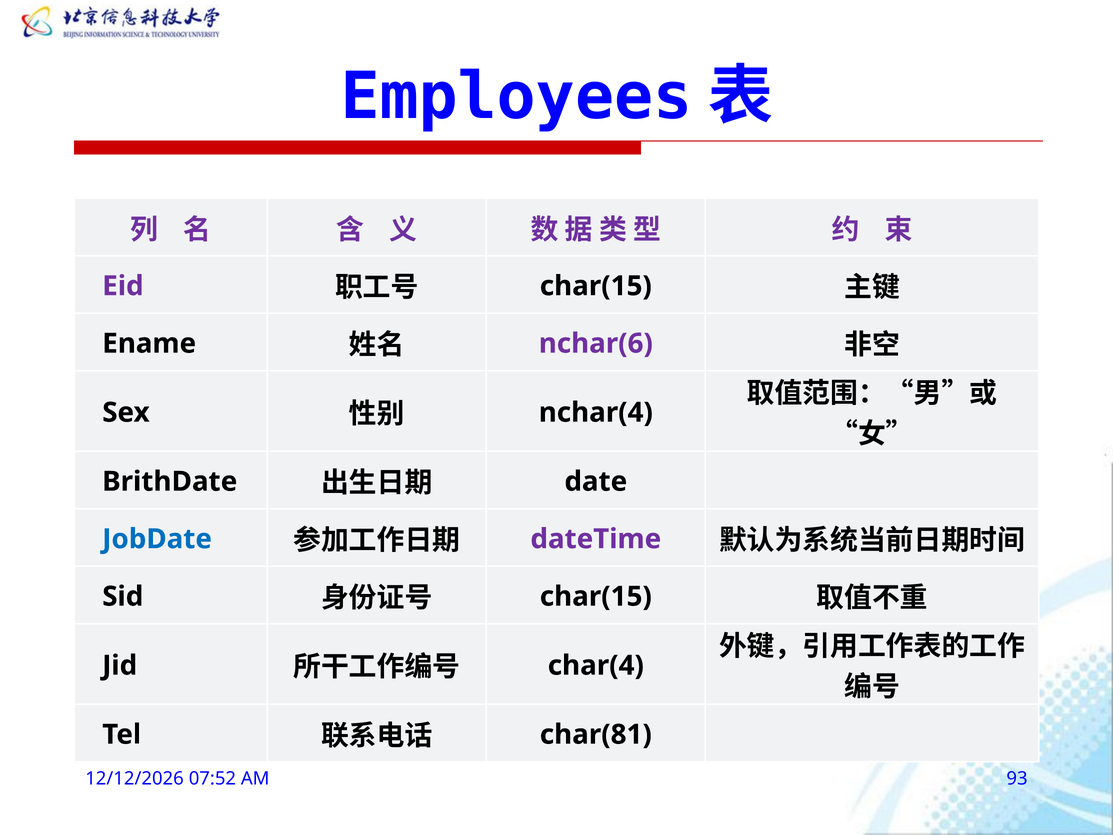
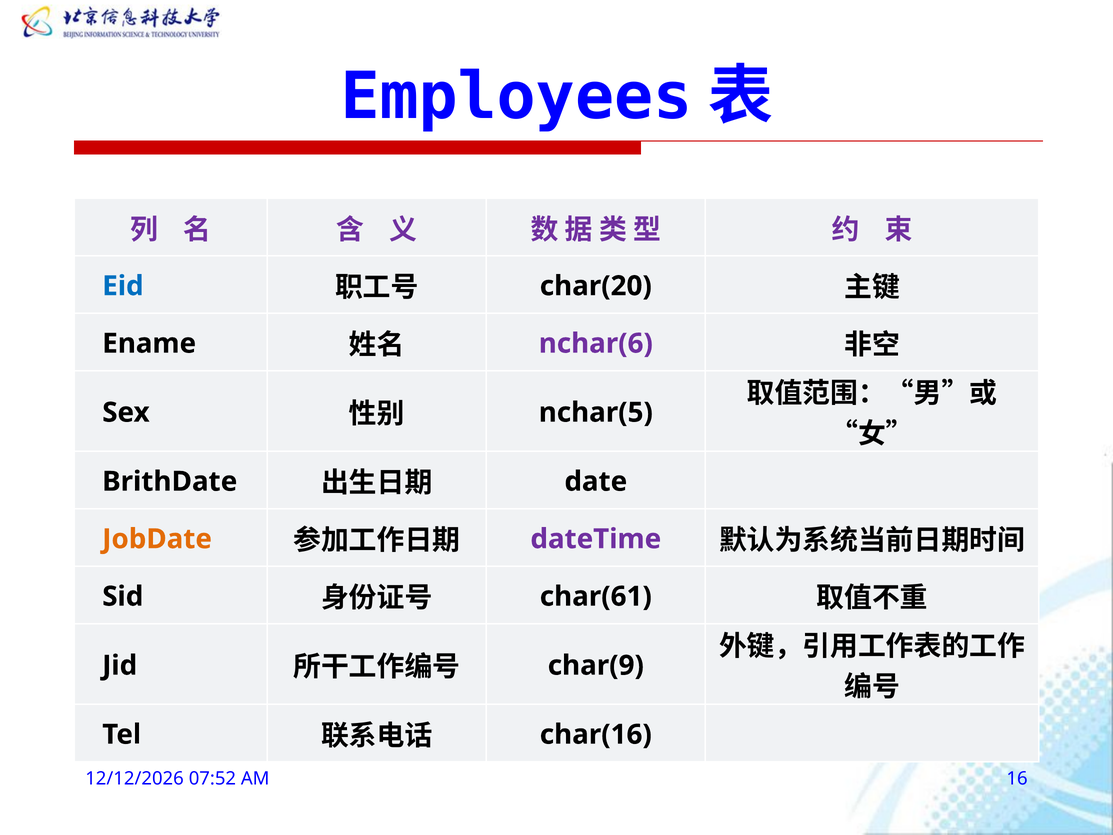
Eid colour: purple -> blue (123, 286)
char(15: char(15 -> char(20 (596, 286)
nchar(4: nchar(4 -> nchar(5 (596, 412)
JobDate colour: blue -> orange (157, 539)
char(15: char(15 -> char(61 (596, 596)
char(4: char(4 -> char(9 (596, 665)
char(81: char(81 -> char(16 (596, 734)
93: 93 -> 16 (1017, 778)
